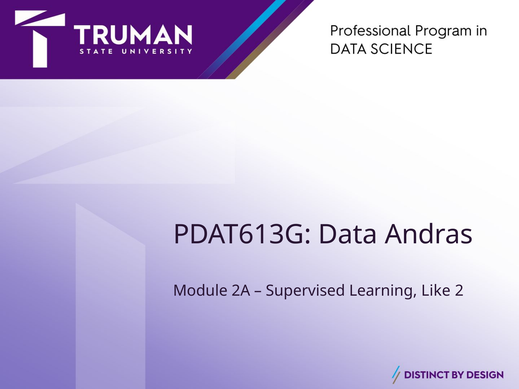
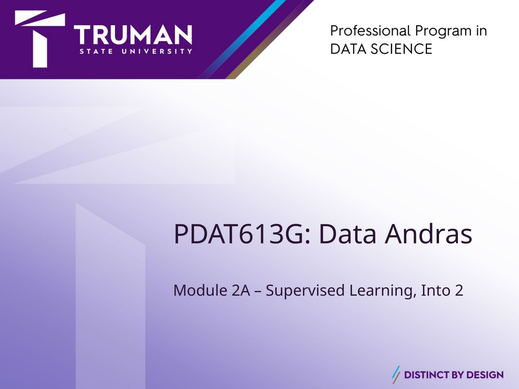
Like: Like -> Into (436, 291)
